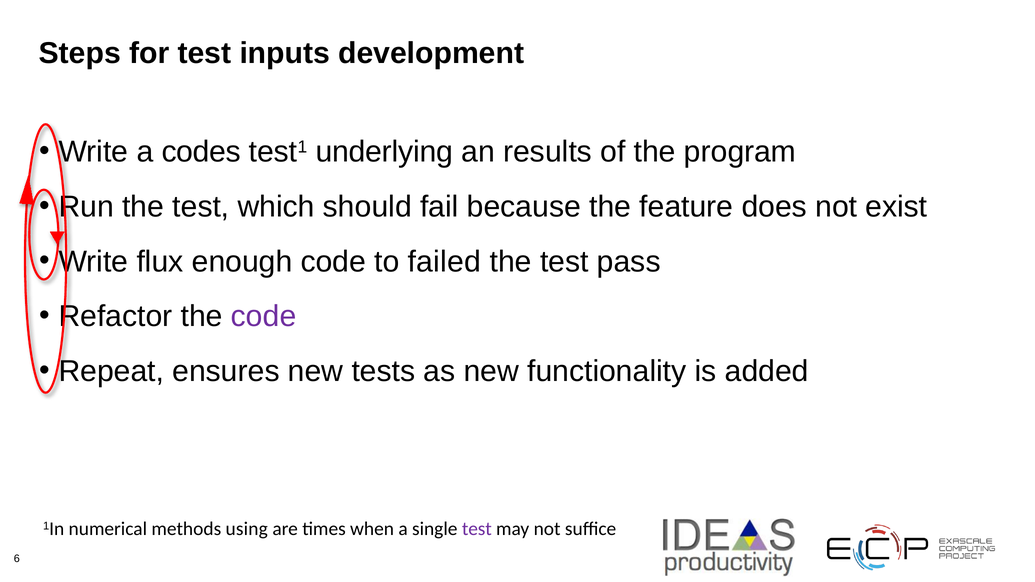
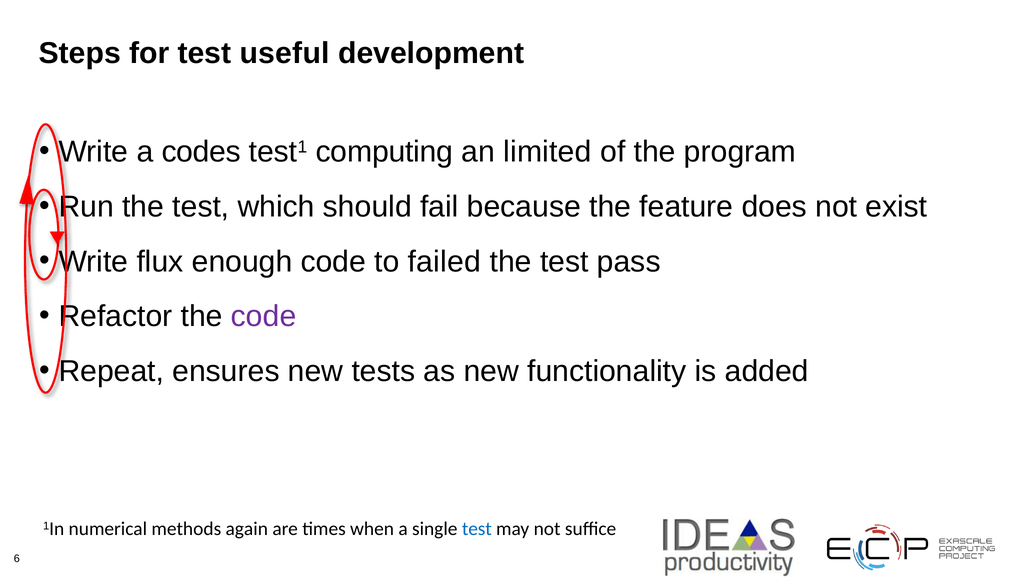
inputs: inputs -> useful (285, 53)
underlying: underlying -> computing (384, 152)
results: results -> limited (547, 152)
using: using -> again (247, 529)
test colour: purple -> blue (477, 529)
